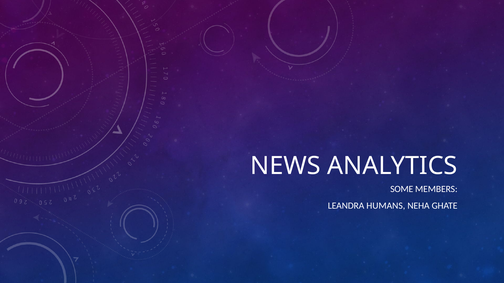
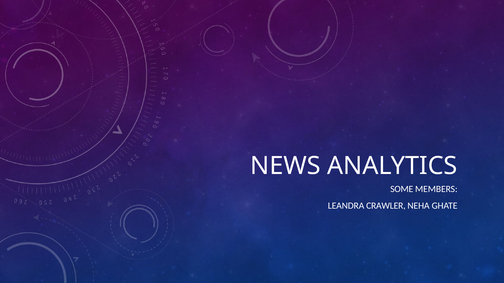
HUMANS: HUMANS -> CRAWLER (386, 206)
